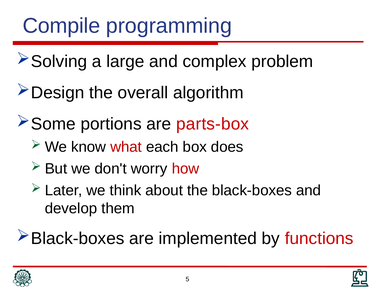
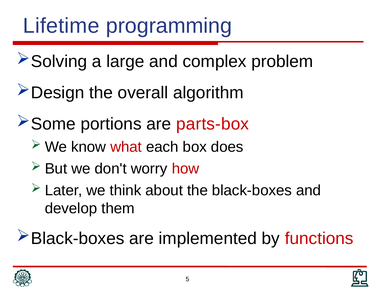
Compile: Compile -> Lifetime (61, 26)
